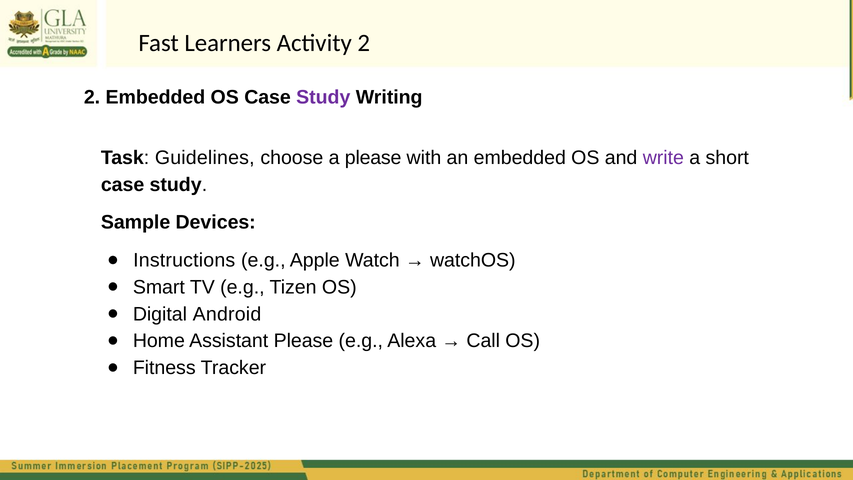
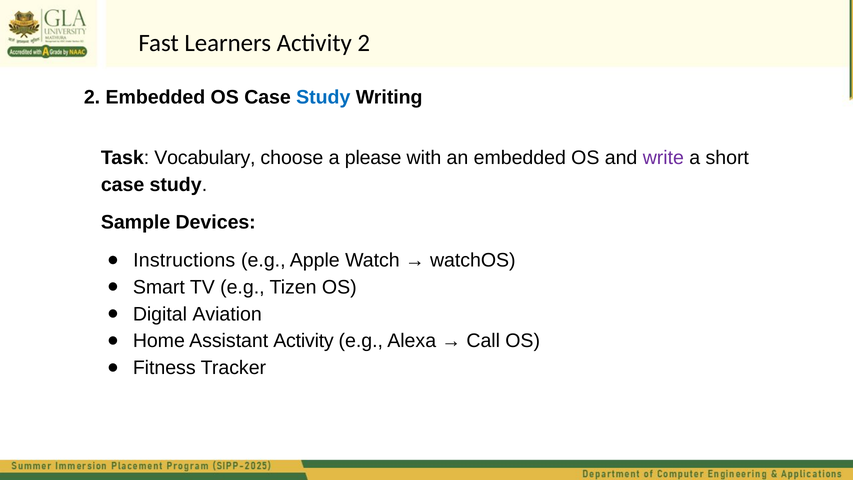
Study colour: purple -> blue (323, 97)
Guidelines: Guidelines -> Vocabulary (205, 158)
Android: Android -> Aviation (227, 314)
Assistant Please: Please -> Activity (304, 341)
